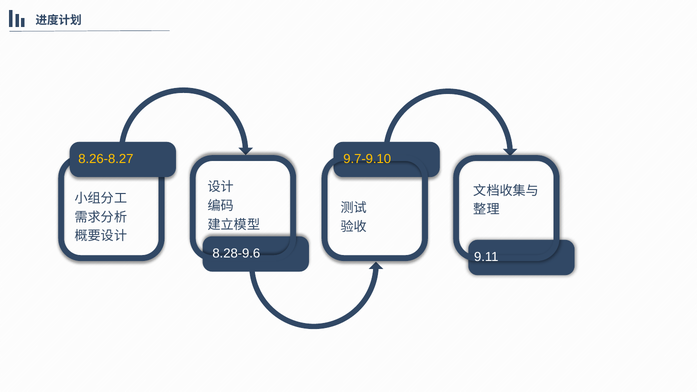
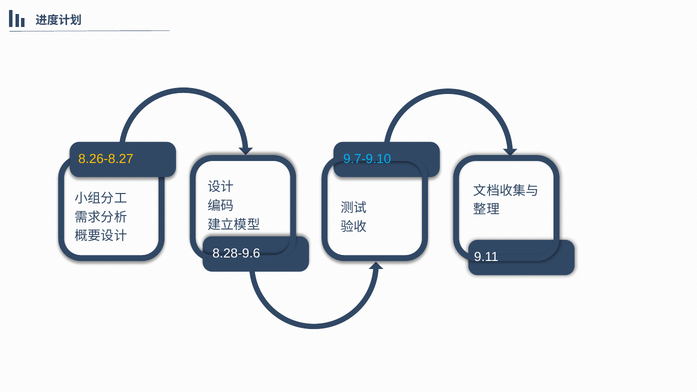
9.7-9.10 colour: yellow -> light blue (367, 159)
